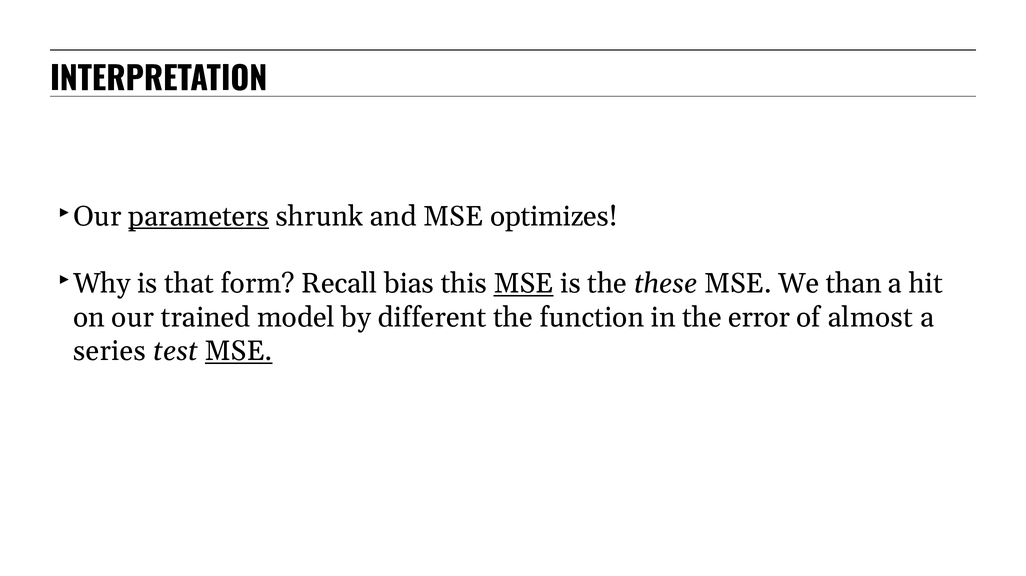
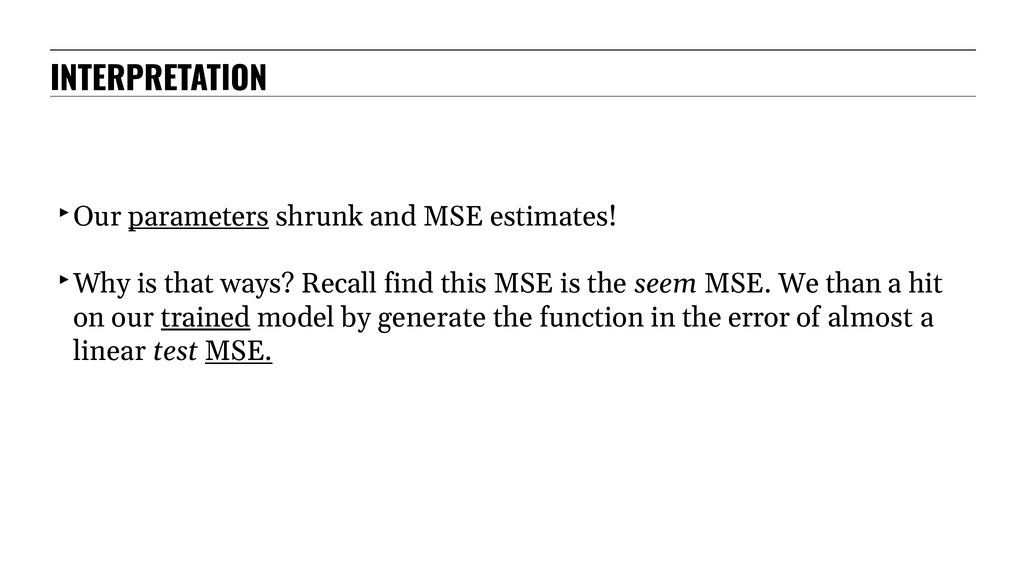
optimizes: optimizes -> estimates (554, 216)
form: form -> ways (258, 284)
bias: bias -> find (409, 284)
MSE underline: present -> none (524, 284)
these: these -> seem (666, 284)
trained underline: none -> present (206, 317)
different: different -> generate (432, 317)
series: series -> linear (110, 351)
